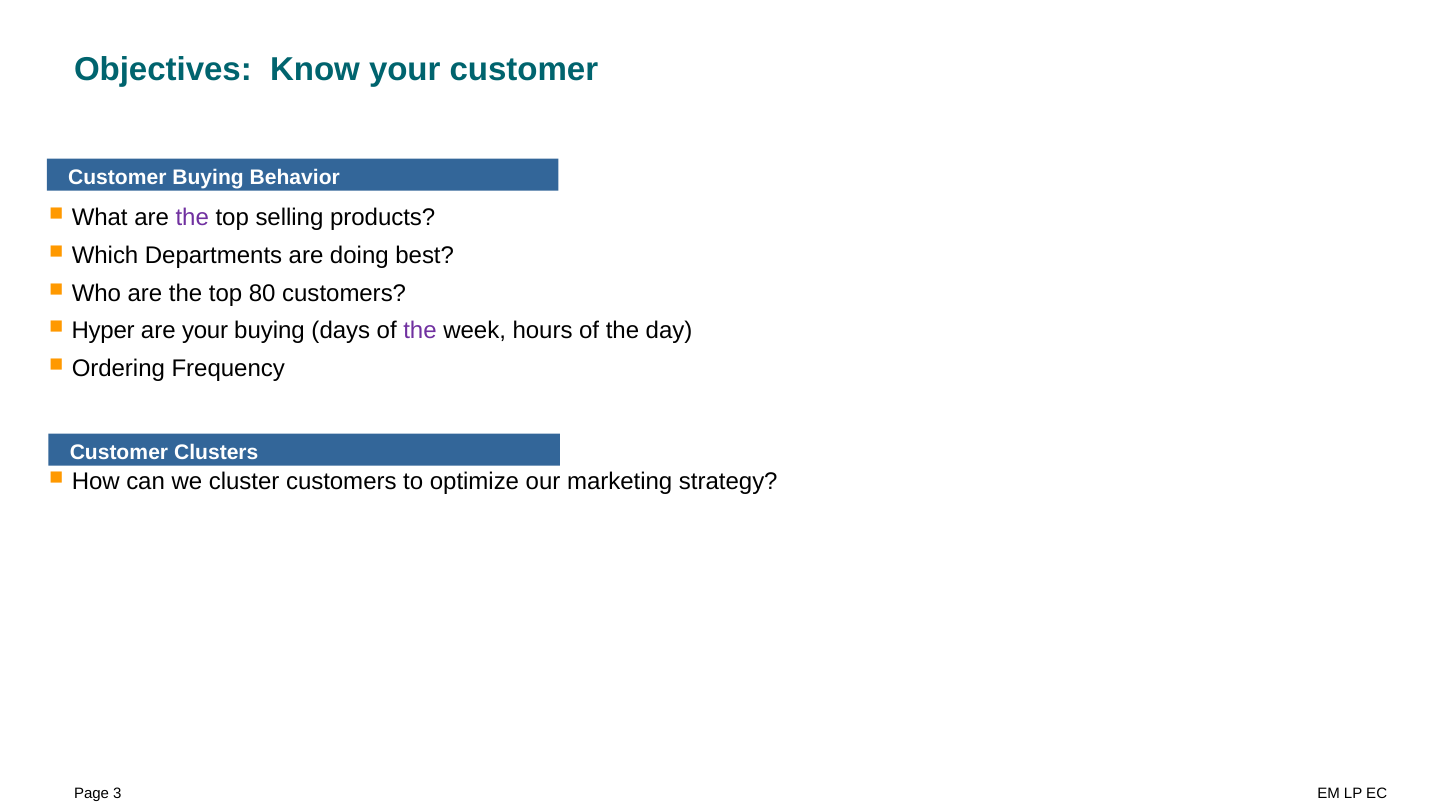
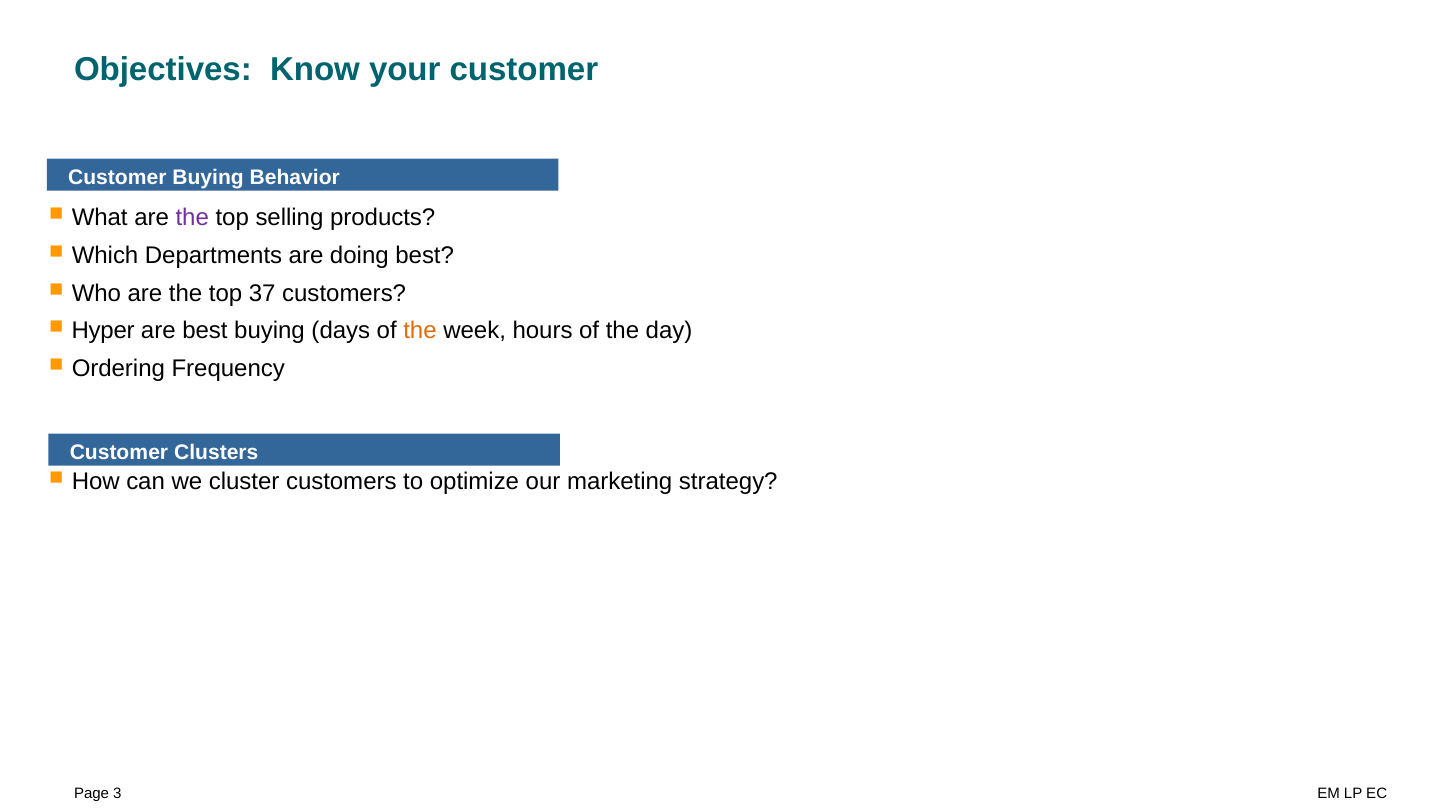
80: 80 -> 37 (262, 293)
are your: your -> best (205, 331)
the colour: purple -> orange (420, 331)
